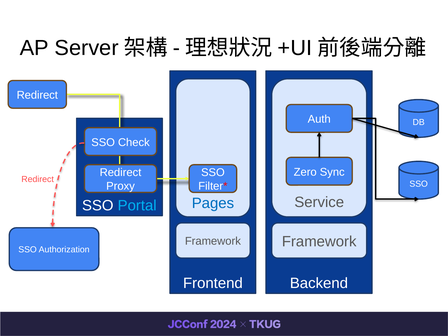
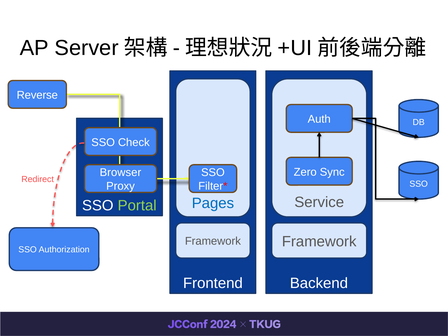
Redirect: Redirect -> Reverse (37, 95)
Redirect: Redirect -> Browser (120, 173)
Portal colour: light blue -> light green (137, 205)
